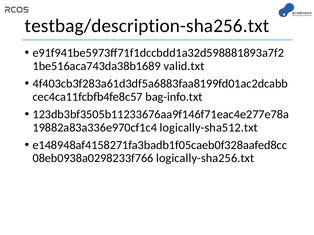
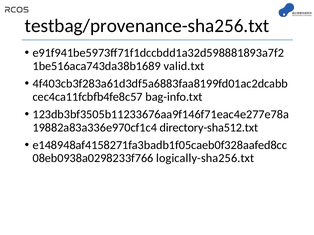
testbag/description-sha256.txt: testbag/description-sha256.txt -> testbag/provenance-sha256.txt (147, 26)
logically-sha512.txt: logically-sha512.txt -> directory-sha512.txt (209, 128)
